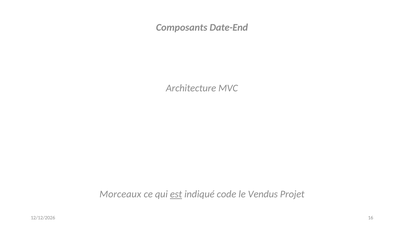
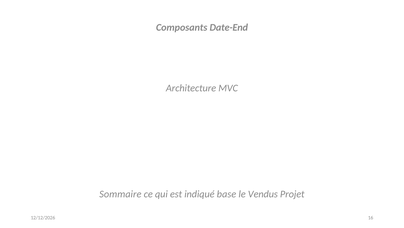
Morceaux: Morceaux -> Sommaire (120, 194)
est underline: present -> none (176, 194)
code: code -> base (227, 194)
